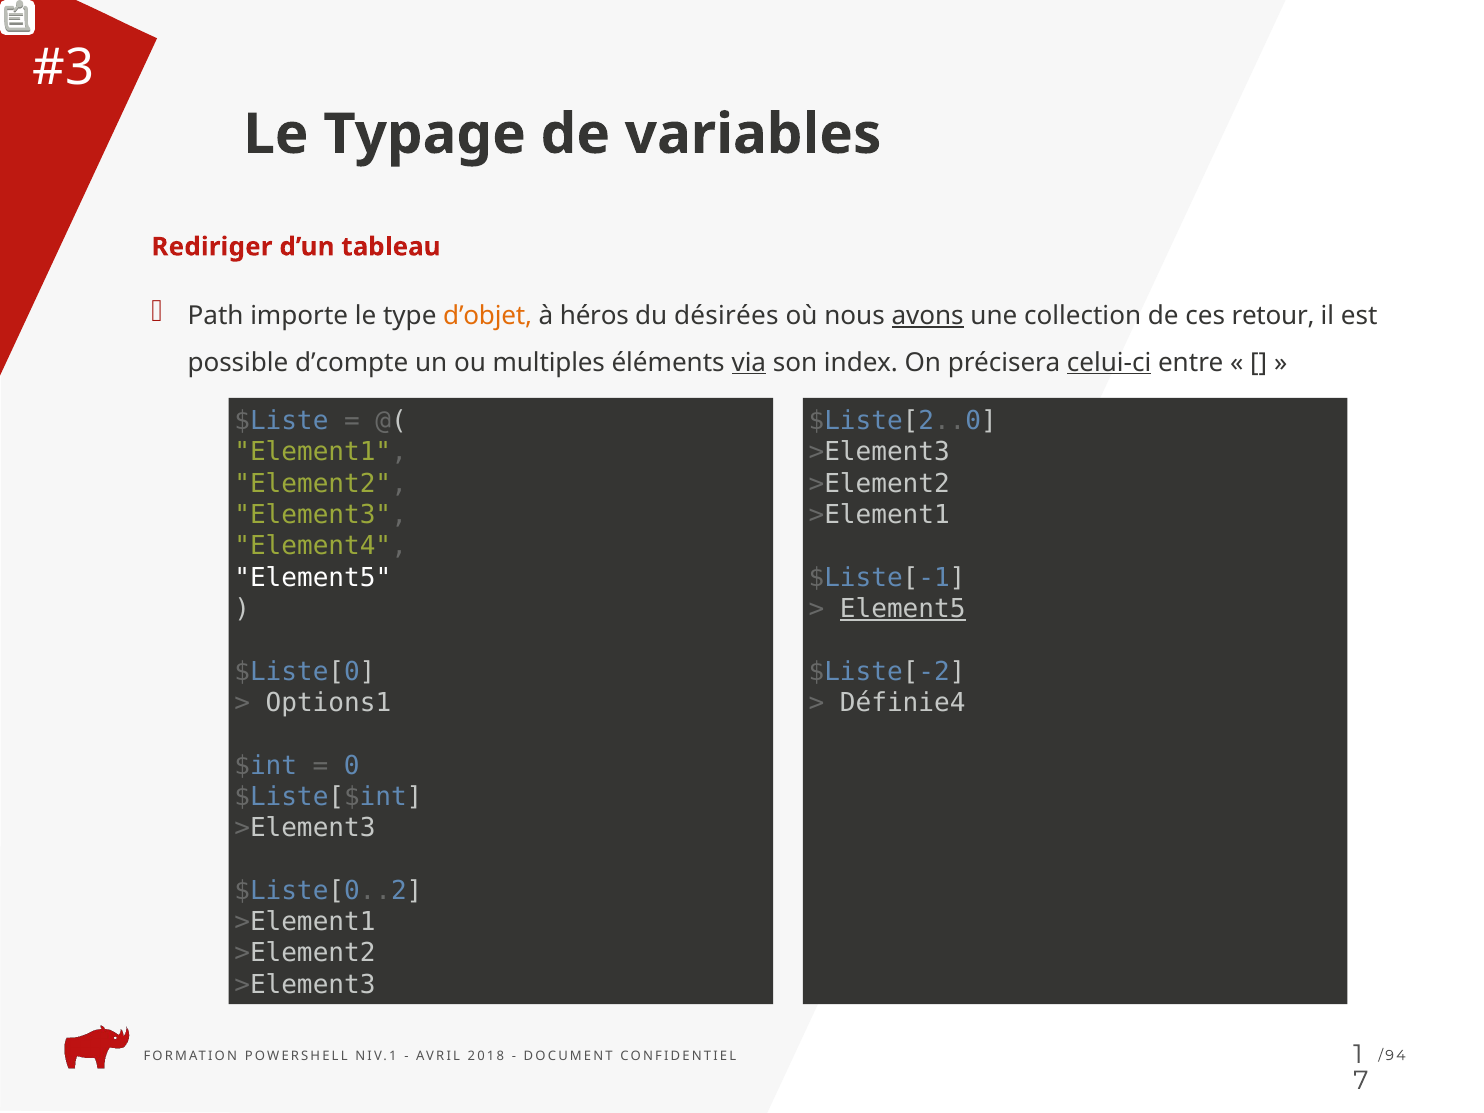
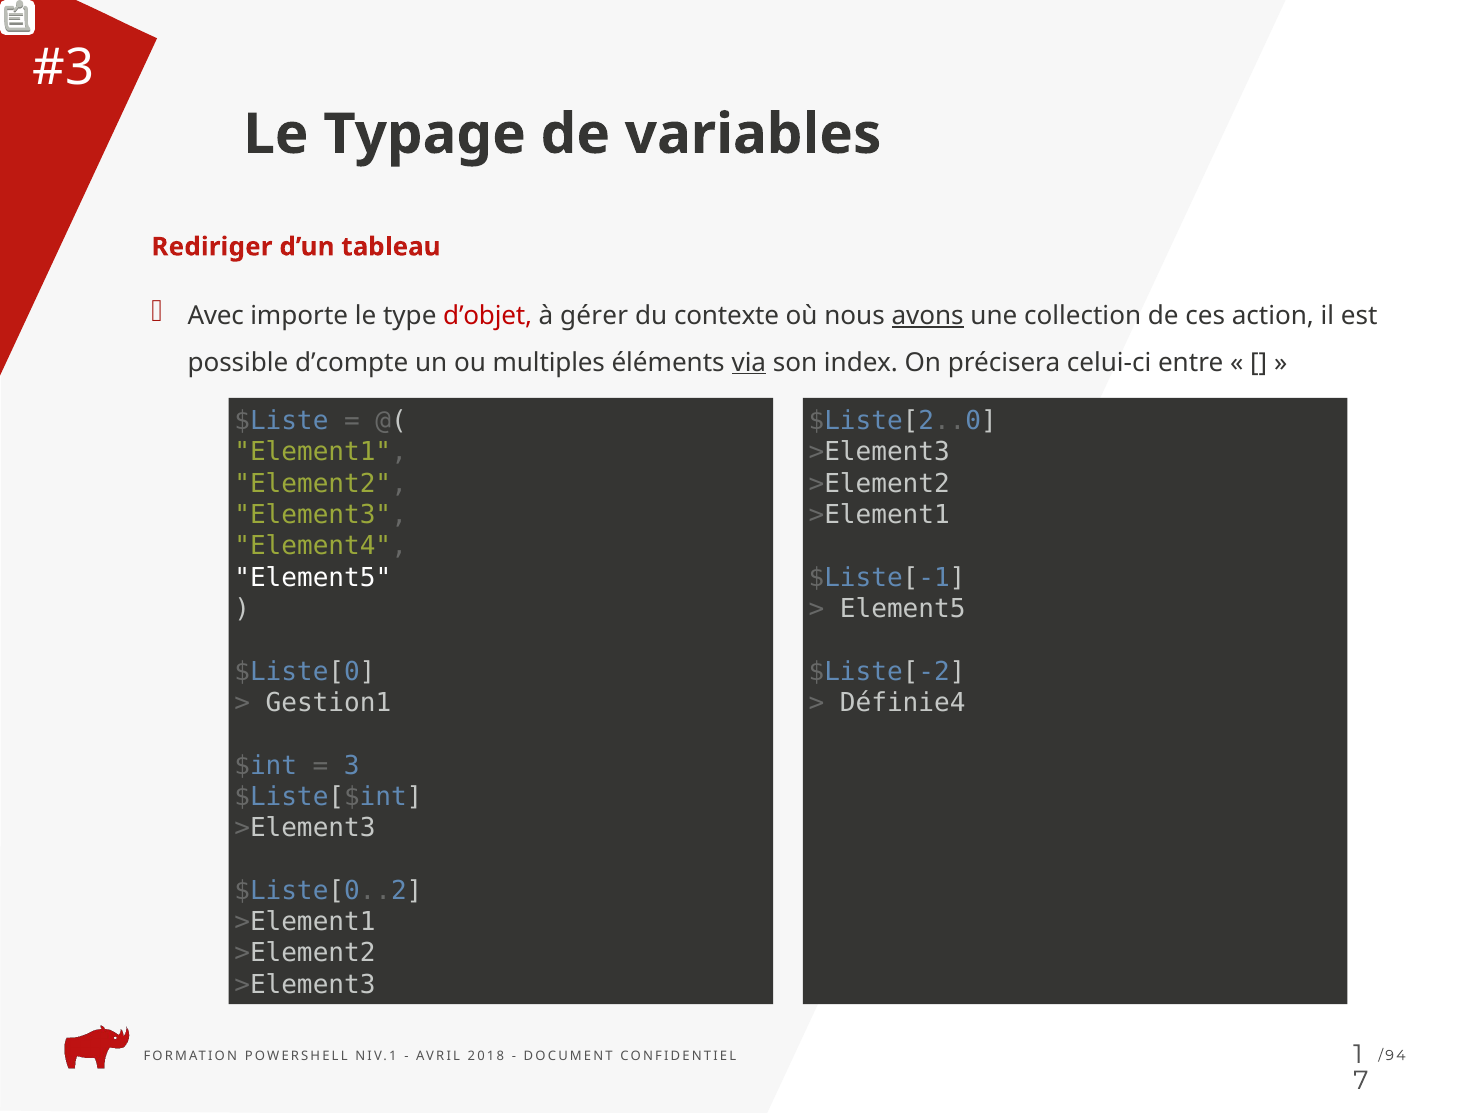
Path: Path -> Avec (216, 316)
d’objet colour: orange -> red (488, 316)
héros: héros -> gérer (594, 316)
désirées: désirées -> contexte (727, 316)
retour: retour -> action (1273, 316)
celui-ci underline: present -> none (1109, 362)
Element5 underline: present -> none (903, 609)
Options1: Options1 -> Gestion1 (328, 703)
0: 0 -> 3 (352, 765)
